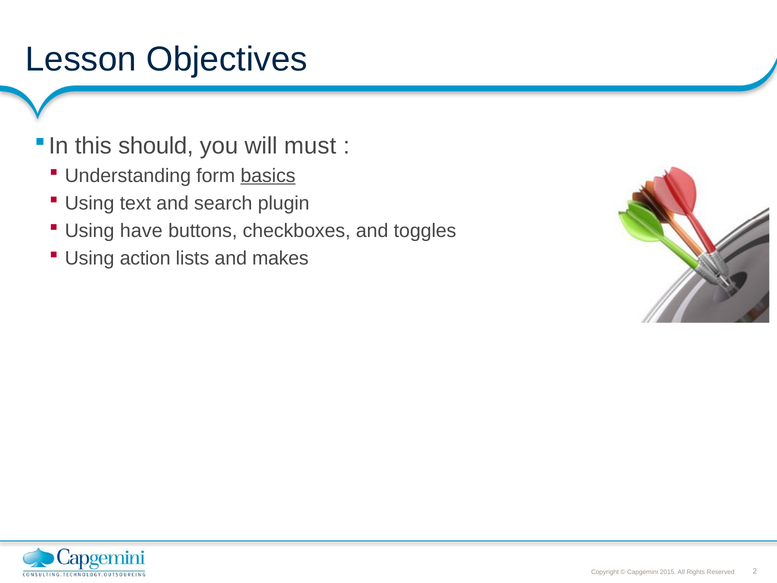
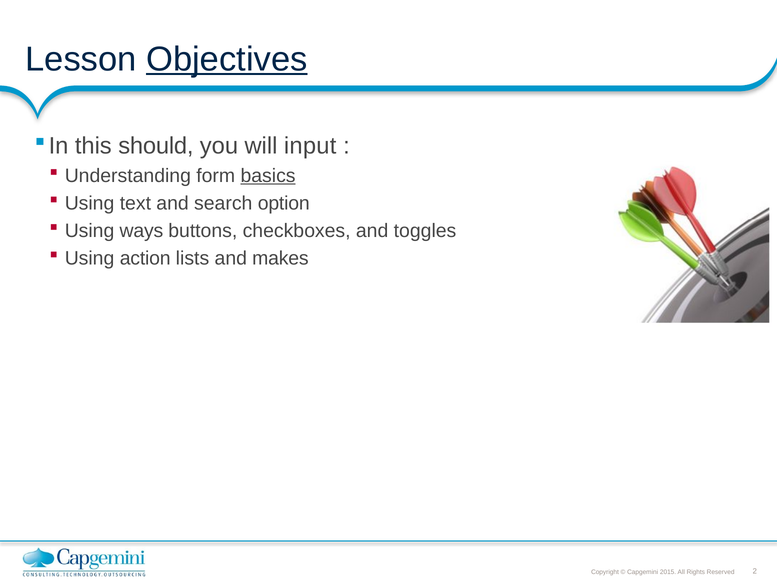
Objectives underline: none -> present (227, 59)
must: must -> input (310, 146)
plugin: plugin -> option (284, 203)
have: have -> ways (141, 231)
